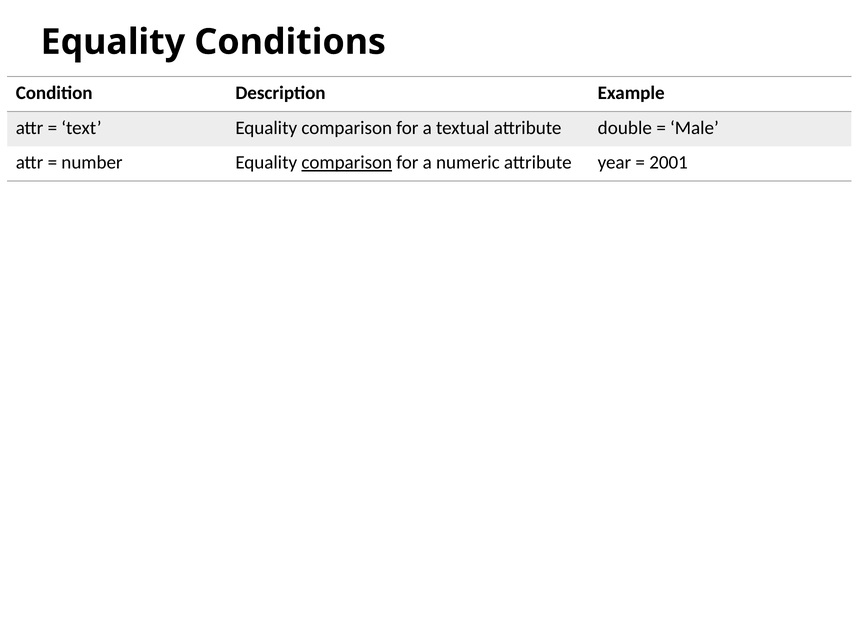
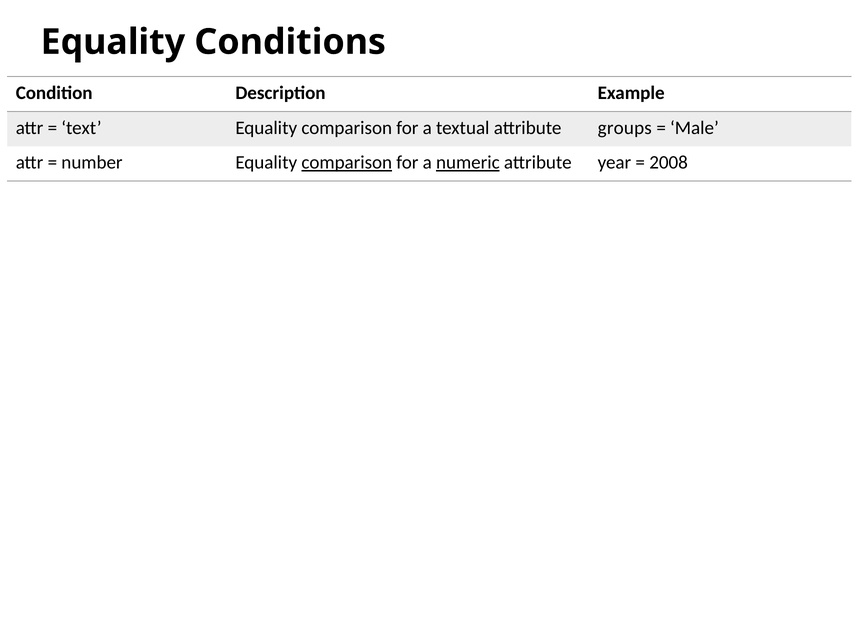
double: double -> groups (625, 128)
numeric underline: none -> present (468, 163)
2001: 2001 -> 2008 (669, 163)
